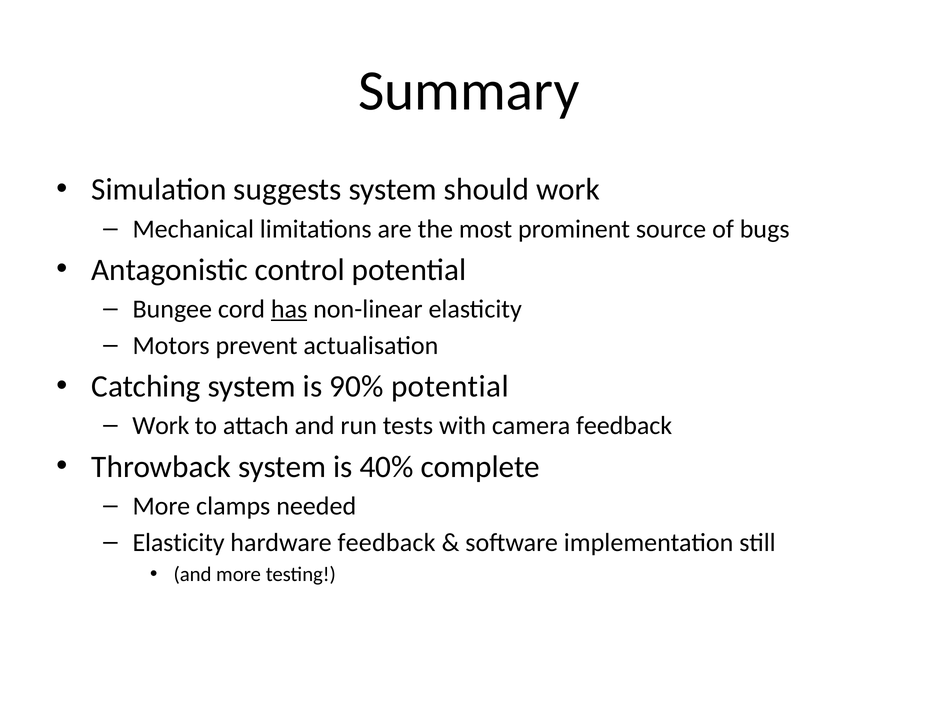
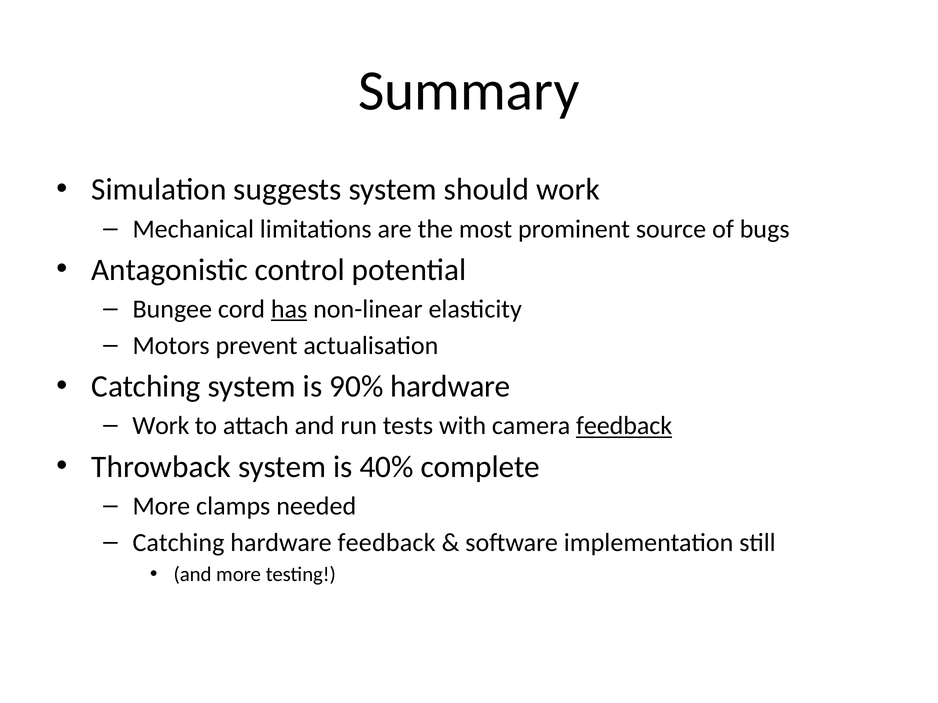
90% potential: potential -> hardware (450, 387)
feedback underline: none -> present (624, 426)
Elasticity: Elasticity -> Catching (178, 543)
